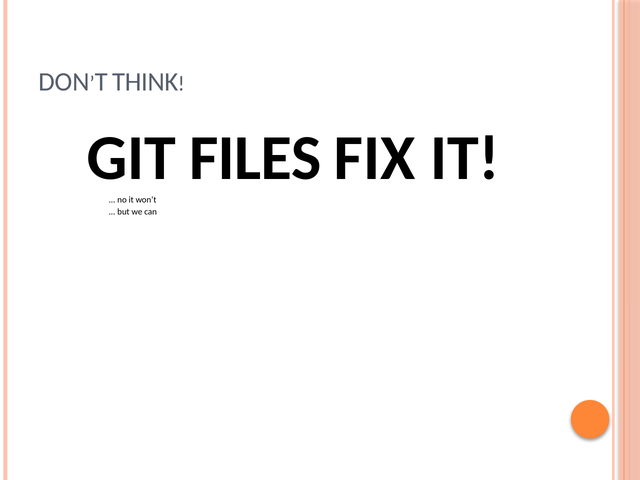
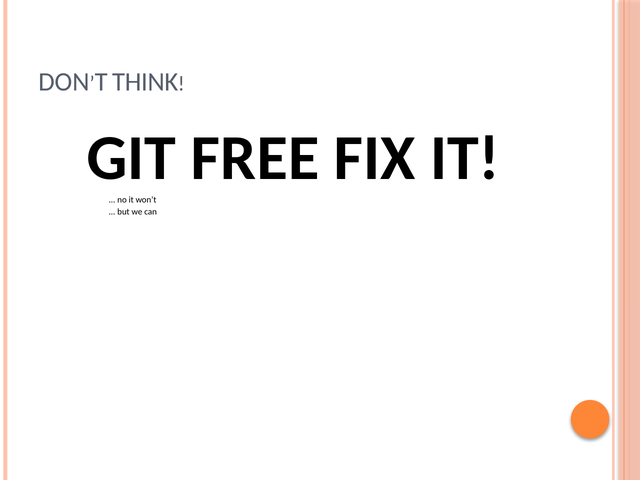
FILES: FILES -> FREE (255, 158)
